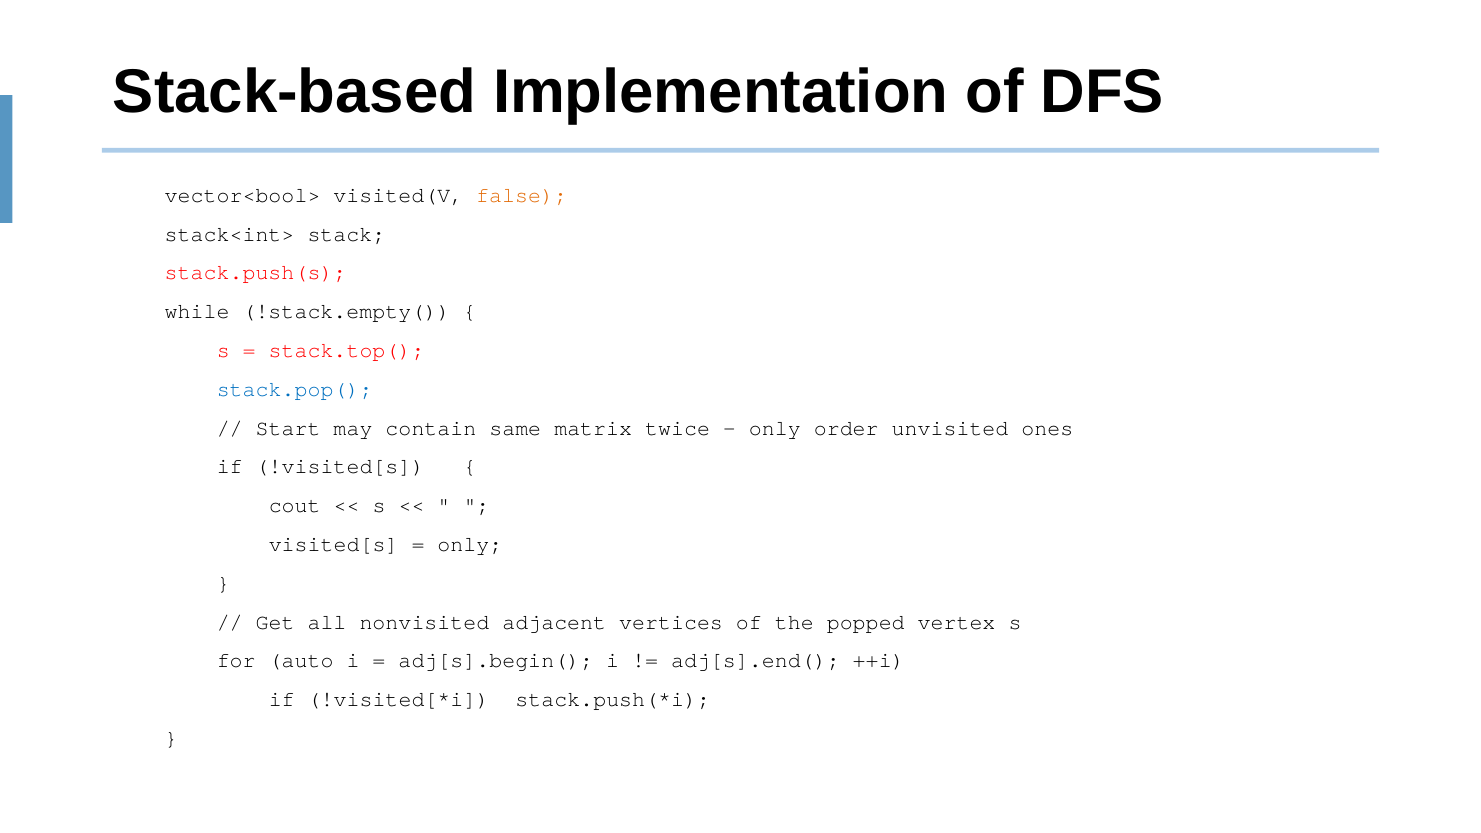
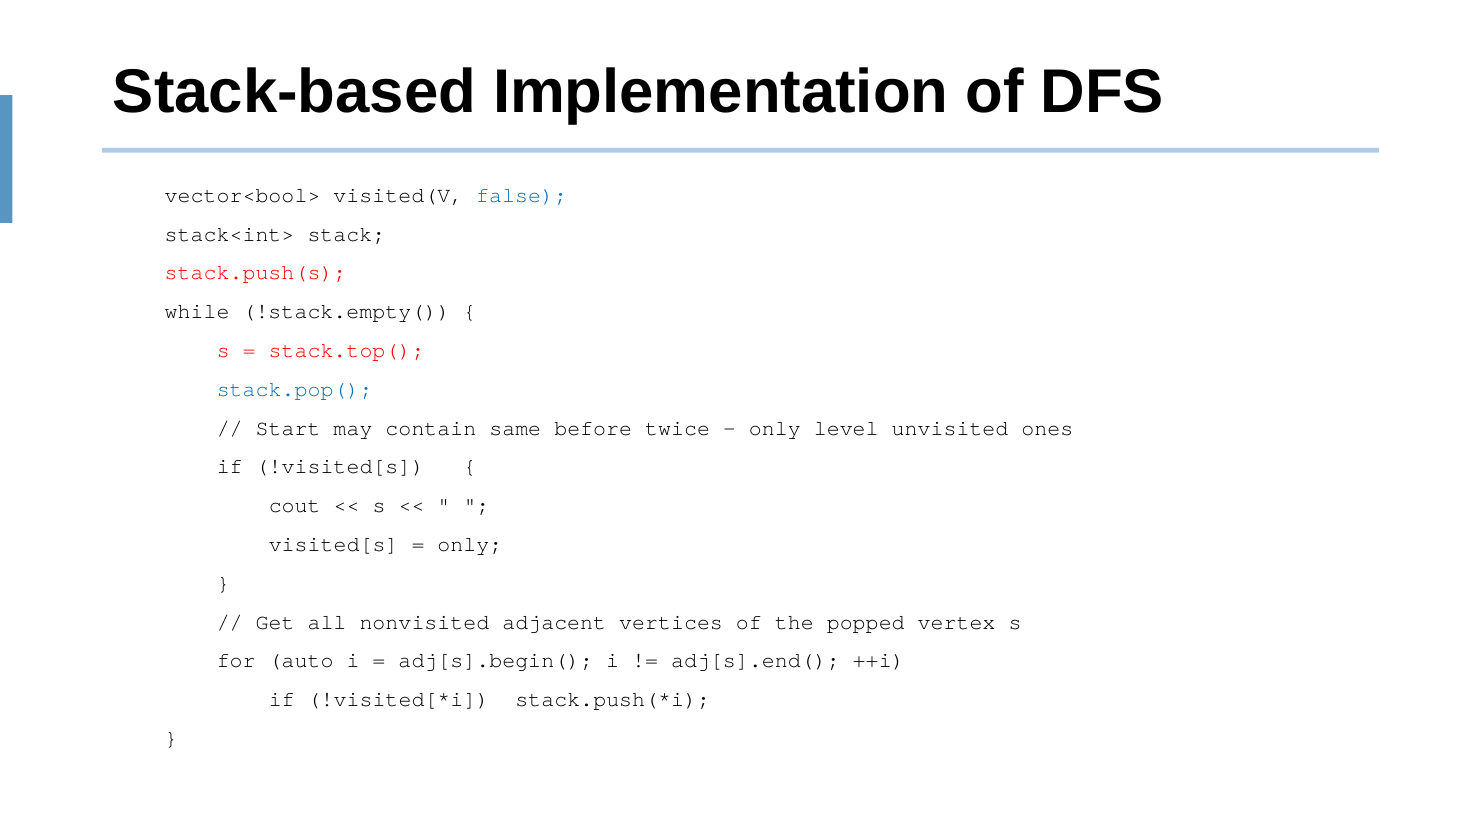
false colour: orange -> blue (522, 195)
matrix: matrix -> before (593, 428)
order: order -> level (846, 428)
